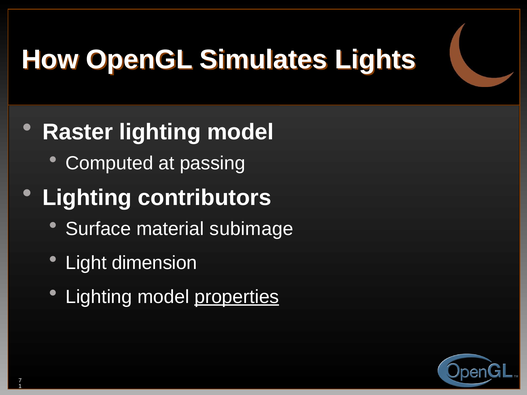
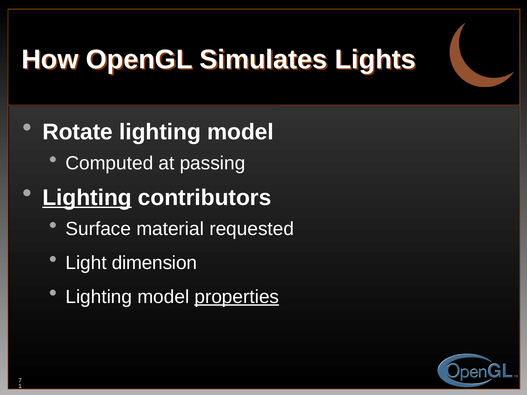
Raster: Raster -> Rotate (78, 132)
Lighting underline: none -> present (87, 198)
subimage: subimage -> requested (252, 229)
